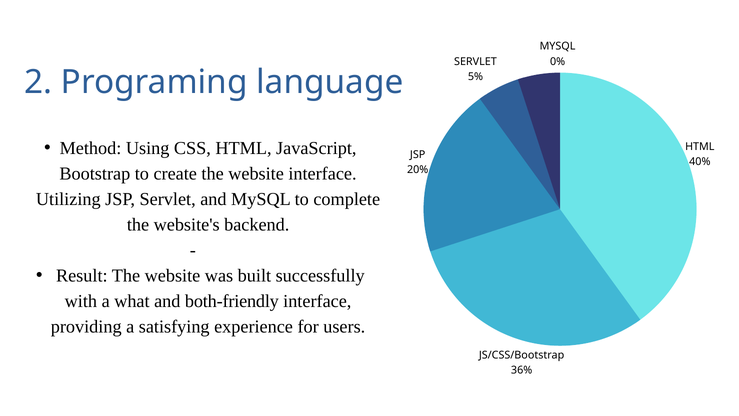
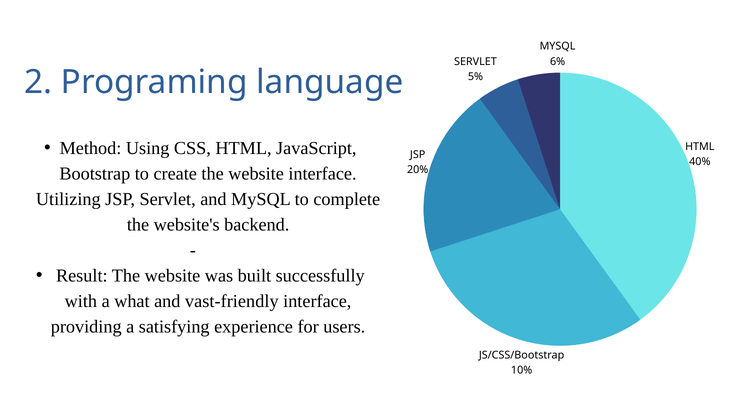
0%: 0% -> 6% (558, 61)
both-friendly: both-friendly -> vast-friendly (232, 301)
36%: 36% -> 10% (522, 370)
